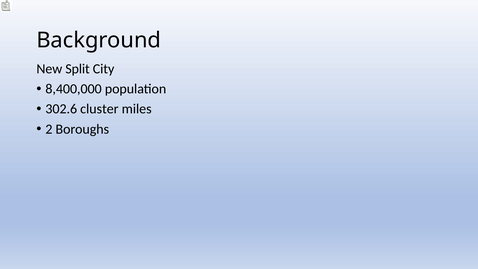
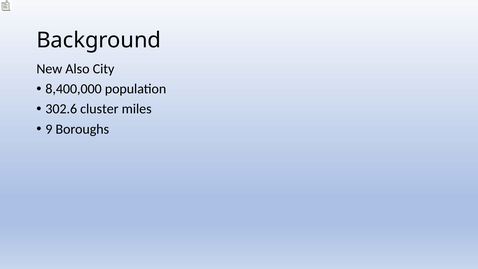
Split: Split -> Also (77, 69)
2: 2 -> 9 (49, 129)
